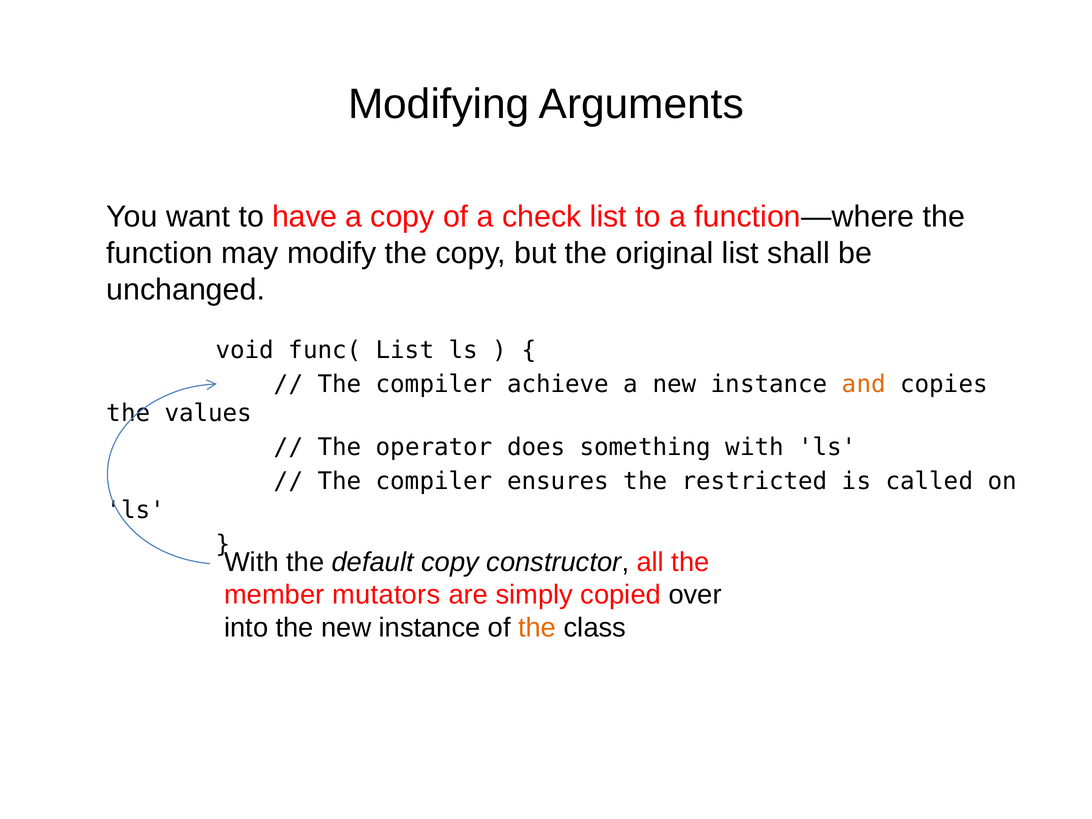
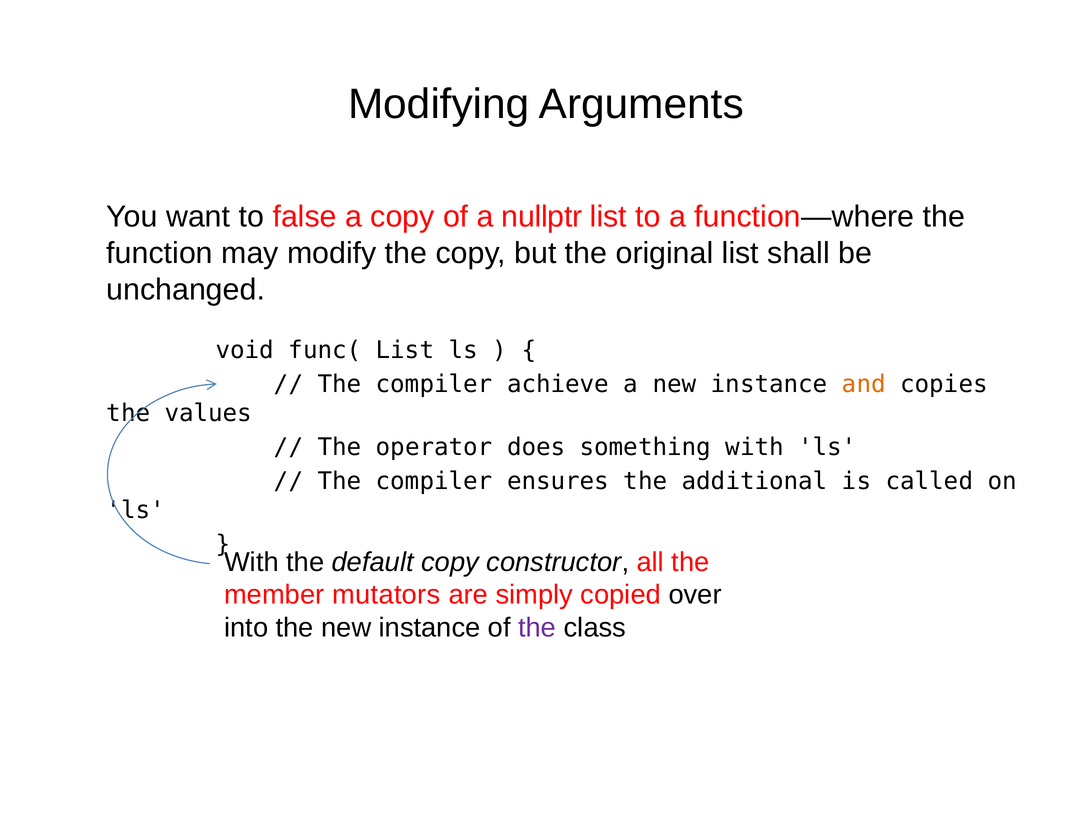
have: have -> false (305, 217)
check: check -> nullptr (542, 217)
restricted: restricted -> additional (755, 481)
the colour: orange -> purple (537, 628)
